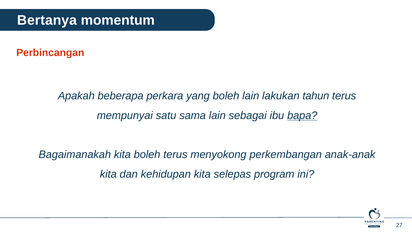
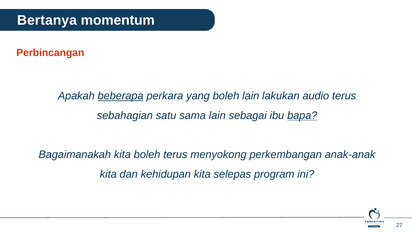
beberapa underline: none -> present (121, 96)
tahun: tahun -> audio (316, 96)
mempunyai: mempunyai -> sebahagian (125, 115)
